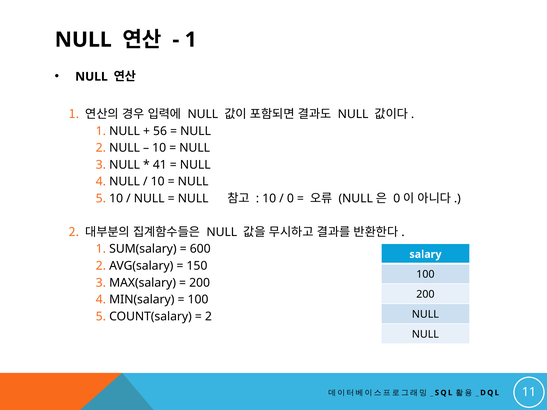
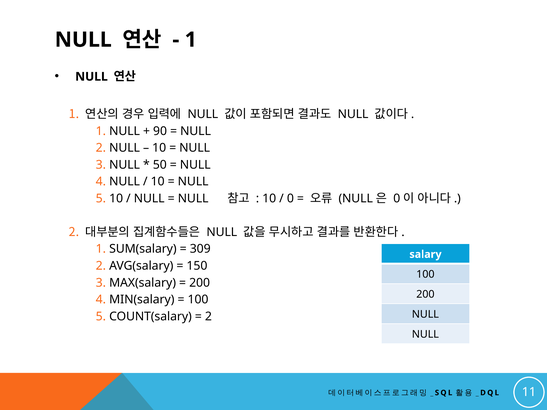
56: 56 -> 90 (160, 131)
41: 41 -> 50 (160, 165)
600: 600 -> 309 (200, 249)
